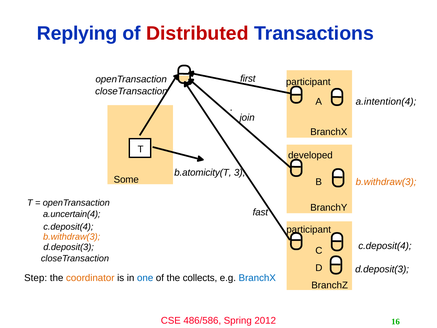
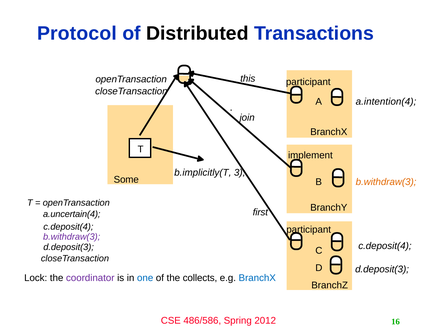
Replying: Replying -> Protocol (77, 33)
Distributed colour: red -> black (197, 33)
first: first -> this (248, 78)
developed: developed -> implement (310, 155)
b.atomicity(T: b.atomicity(T -> b.implicitly(T (203, 172)
fast: fast -> first (260, 212)
b.withdraw(3 colour: orange -> purple (72, 237)
Step: Step -> Lock (36, 278)
coordinator colour: orange -> purple (90, 278)
